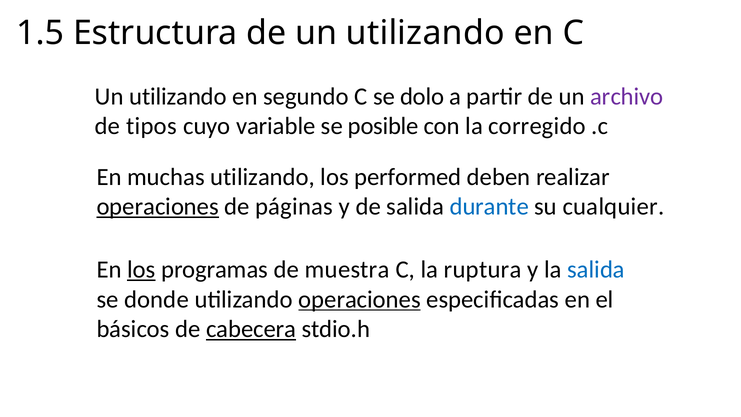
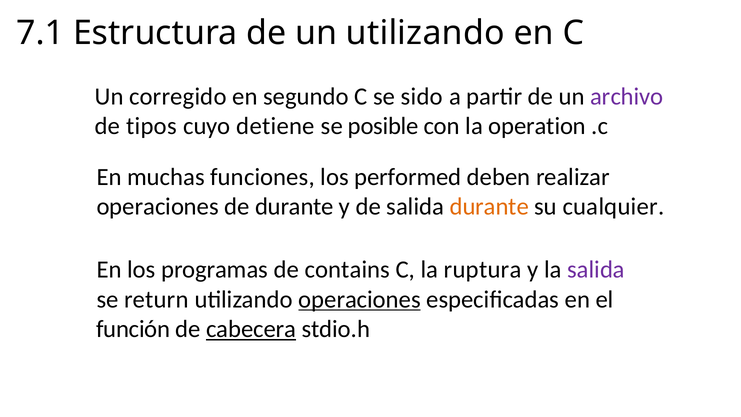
1.5: 1.5 -> 7.1 (40, 33)
utilizando: utilizando -> corregido (178, 96)
dolo: dolo -> sido (422, 96)
variable: variable -> detiene (276, 126)
corregido: corregido -> operation (537, 126)
muchas utilizando: utilizando -> funciones (263, 177)
operaciones underline: present -> none (158, 207)
de páginas: páginas -> durante (294, 207)
durante colour: blue -> orange (489, 207)
los underline: present -> none (141, 270)
muestra: muestra -> contains (347, 270)
salida colour: blue -> purple (596, 270)
donde: donde -> return (156, 299)
básicos: básicos -> función (133, 329)
